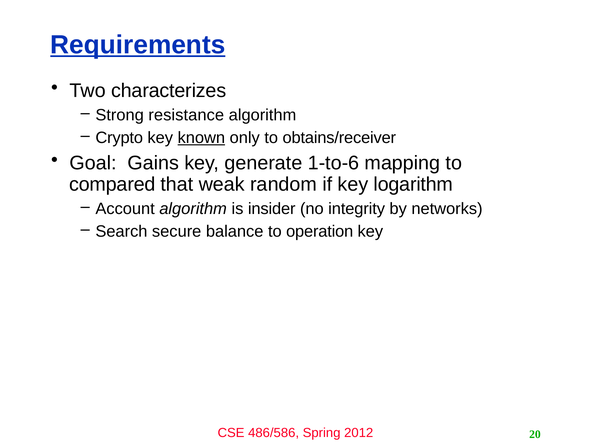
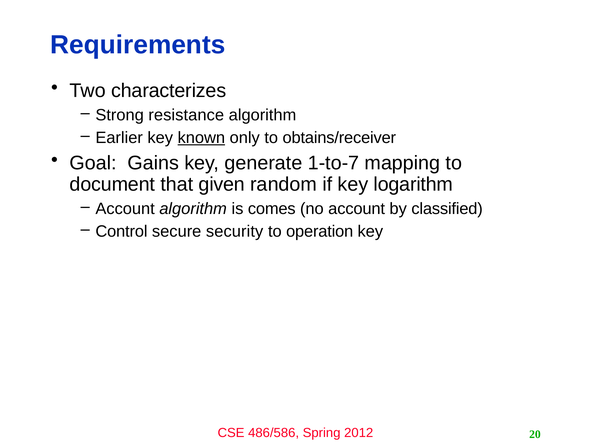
Requirements underline: present -> none (138, 45)
Crypto: Crypto -> Earlier (119, 138)
1-to-6: 1-to-6 -> 1-to-7 (333, 163)
compared: compared -> document (112, 184)
weak: weak -> given (222, 184)
insider: insider -> comes (272, 209)
no integrity: integrity -> account (357, 209)
networks: networks -> classified (447, 209)
Search: Search -> Control (121, 232)
balance: balance -> security (235, 232)
